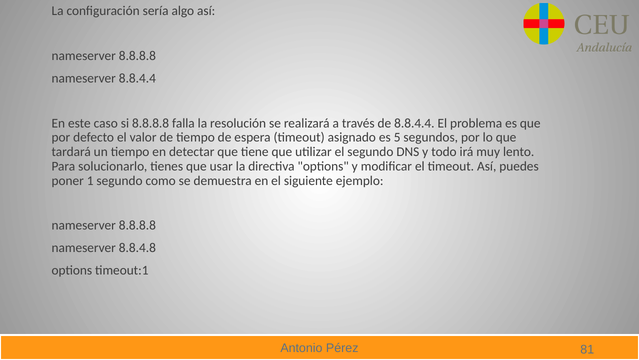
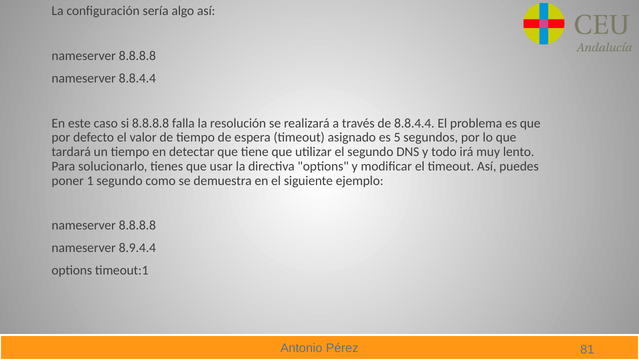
8.8.4.8: 8.8.4.8 -> 8.9.4.4 (137, 248)
